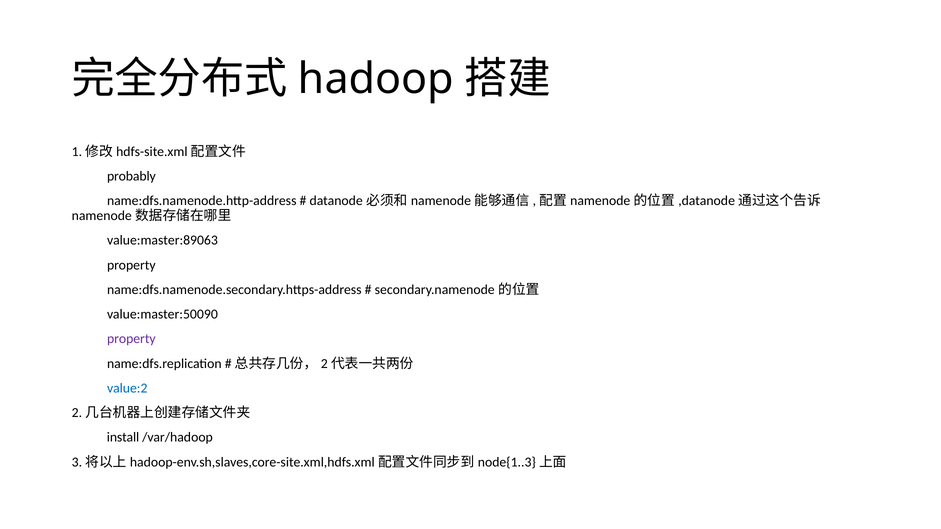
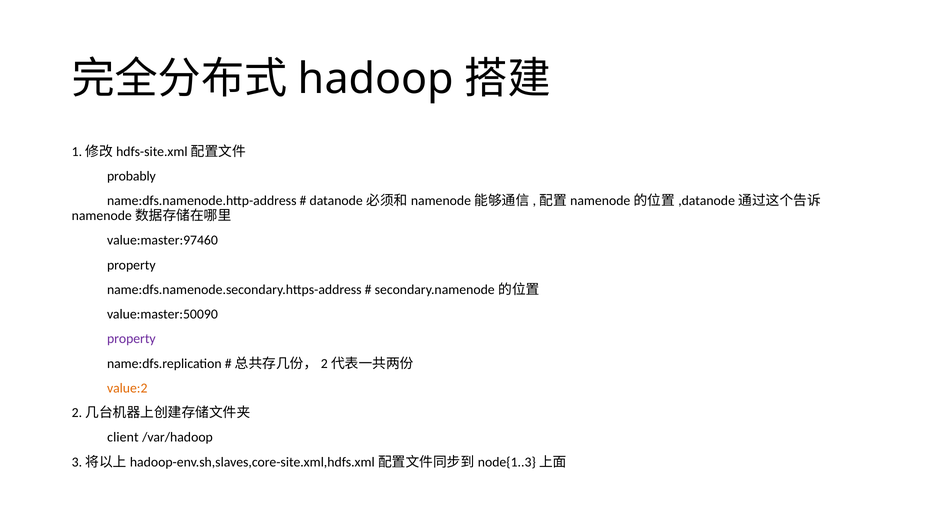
value:master:89063: value:master:89063 -> value:master:97460 (162, 241)
value:2 colour: blue -> orange (127, 388)
install: install -> client (123, 438)
